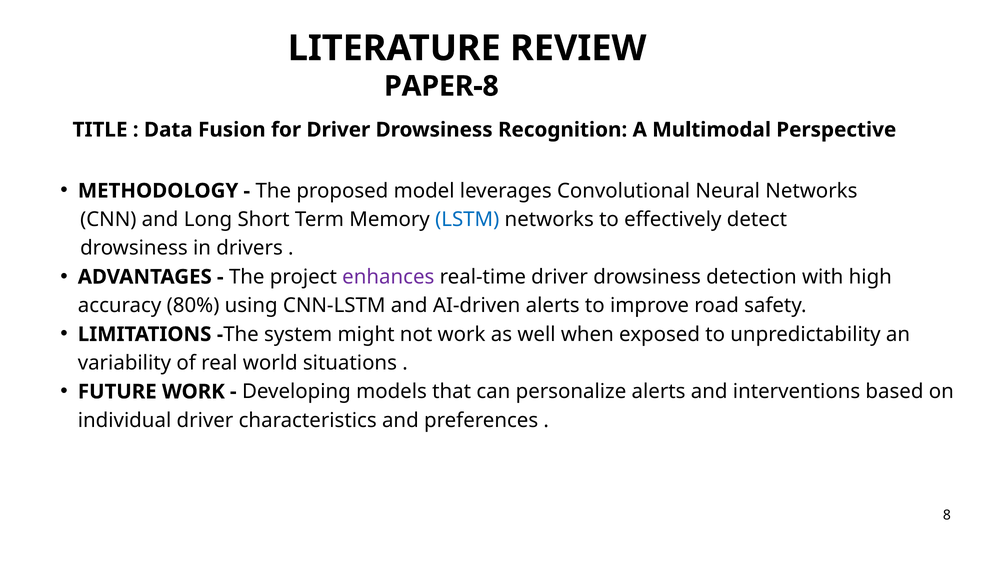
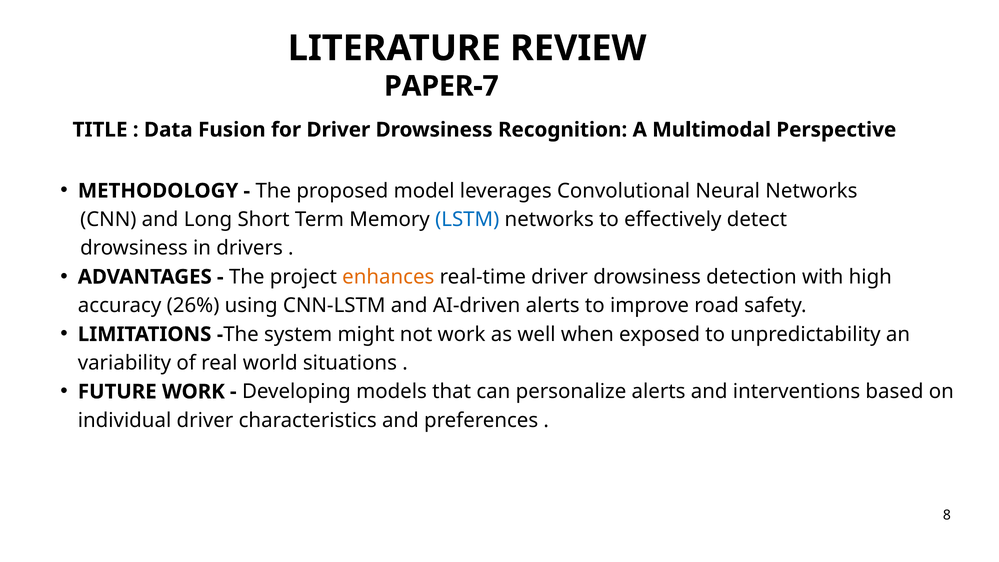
PAPER-8: PAPER-8 -> PAPER-7 (441, 86)
enhances colour: purple -> orange (388, 277)
80%: 80% -> 26% (193, 306)
